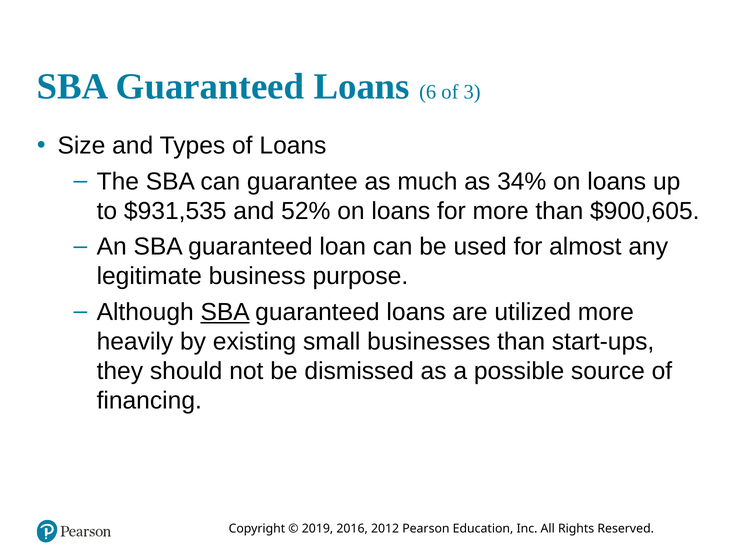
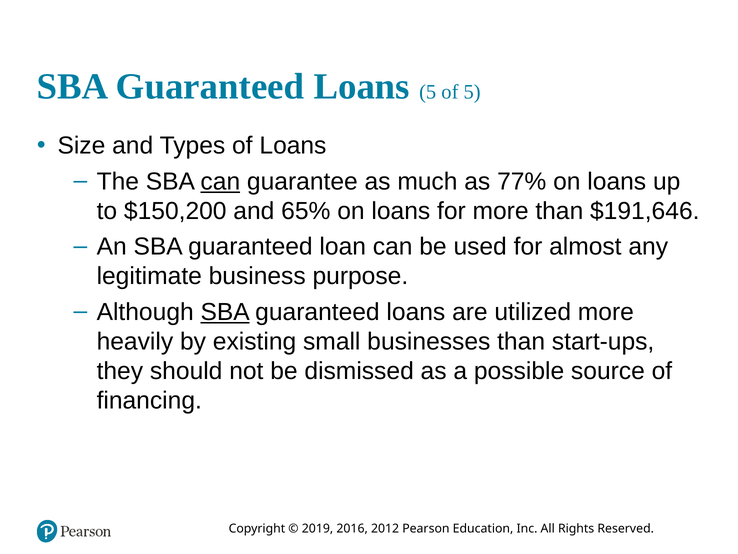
Loans 6: 6 -> 5 (428, 92)
of 3: 3 -> 5 (472, 92)
can underline: none -> present (220, 181)
34%: 34% -> 77% (522, 181)
$931,535: $931,535 -> $150,200 (175, 211)
52%: 52% -> 65% (306, 211)
$900,605: $900,605 -> $191,646 (645, 211)
